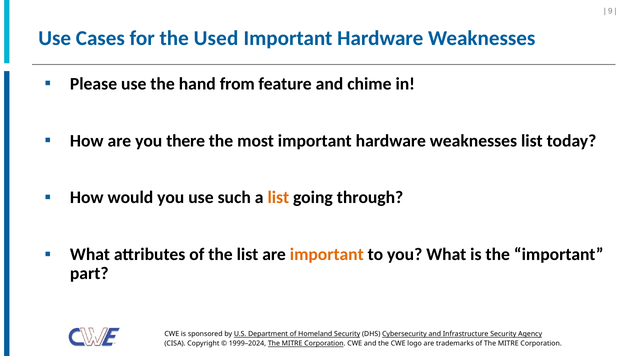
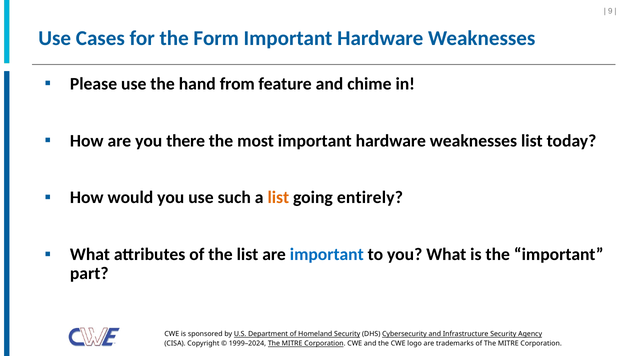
Used: Used -> Form (216, 38)
through: through -> entirely (370, 198)
important colour: orange -> blue (327, 255)
